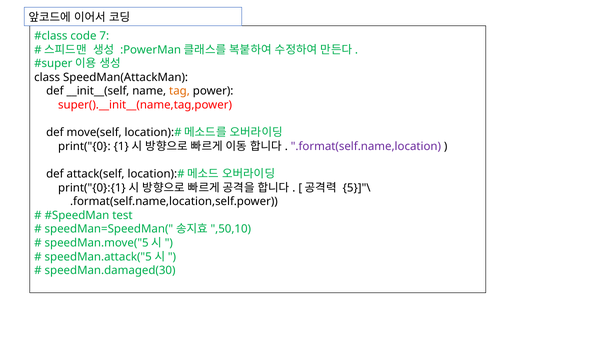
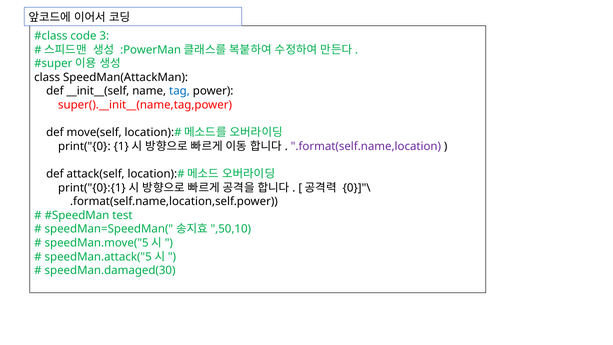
7: 7 -> 3 (104, 36)
tag colour: orange -> blue (179, 91)
5}]"\: 5}]"\ -> 0}]"\ (357, 188)
